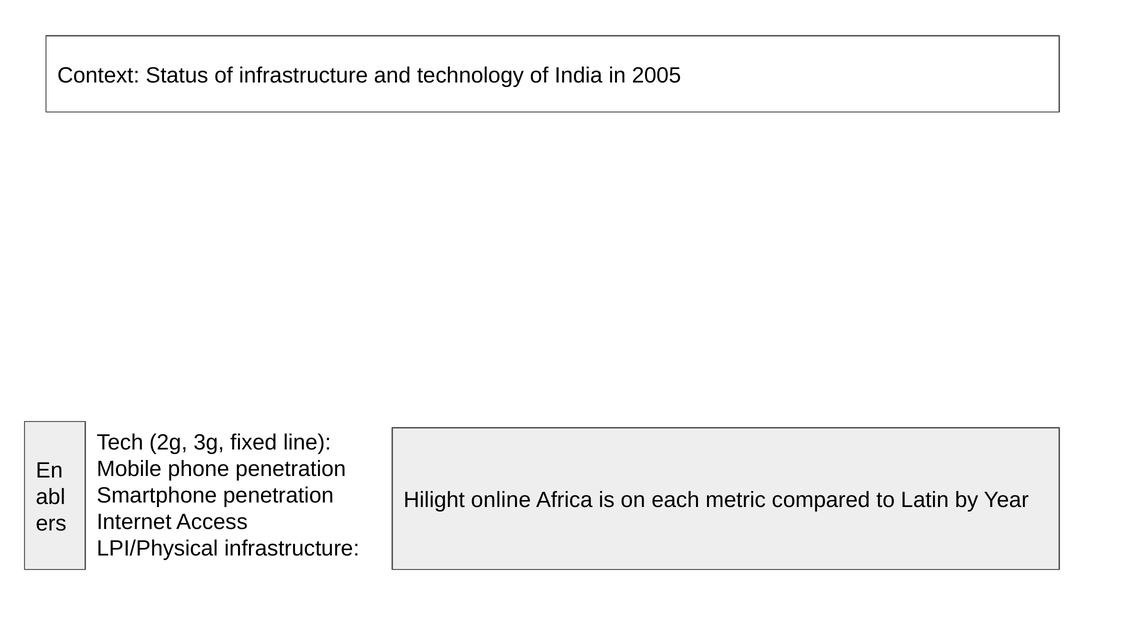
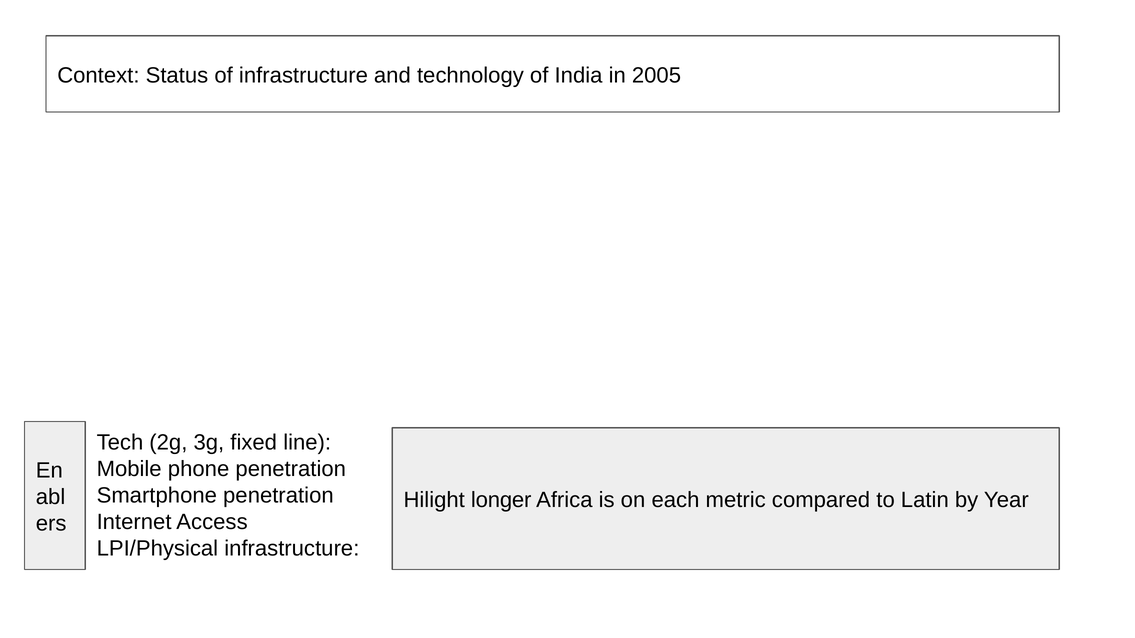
online: online -> longer (501, 501)
